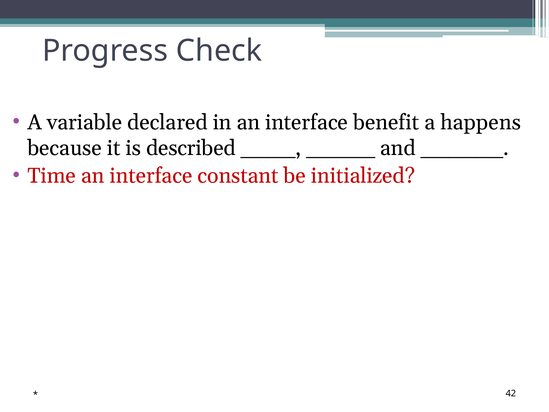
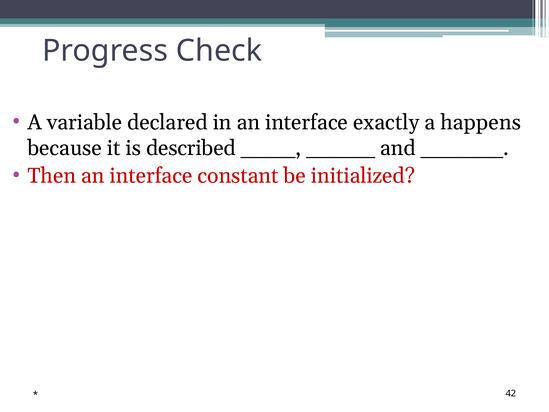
benefit: benefit -> exactly (386, 122)
Time: Time -> Then (52, 176)
